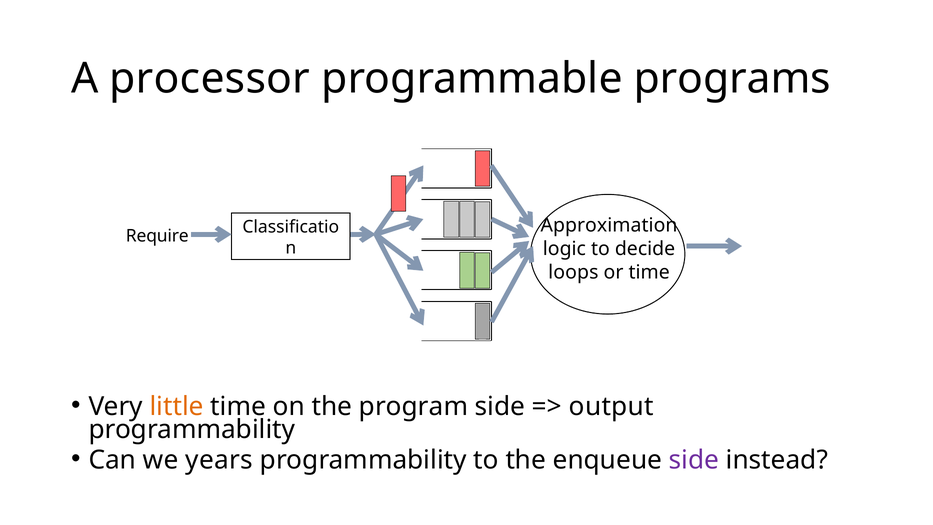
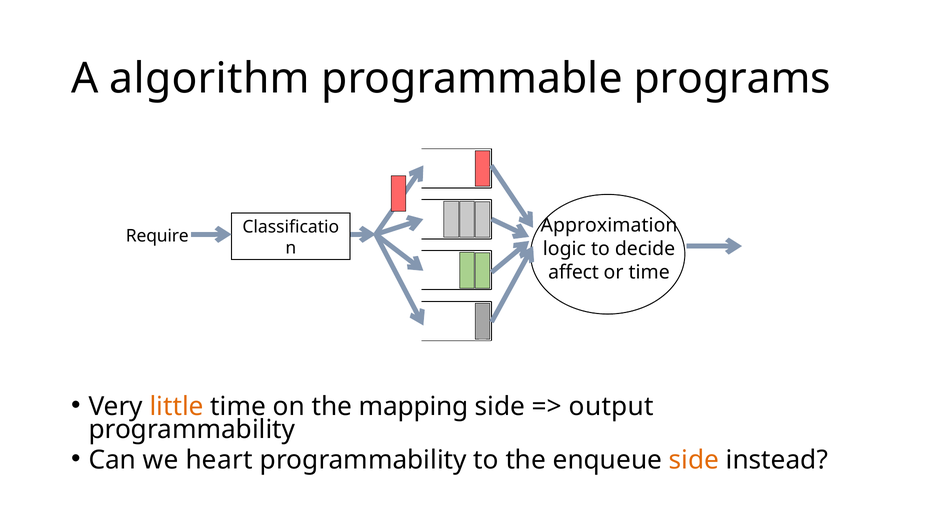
processor: processor -> algorithm (210, 78)
loops: loops -> affect (574, 272)
program: program -> mapping (414, 407)
years: years -> heart (219, 460)
side colour: purple -> orange (694, 460)
